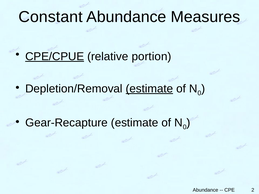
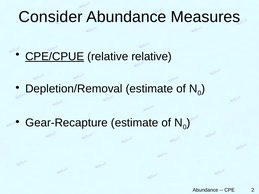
Constant: Constant -> Consider (51, 17)
relative portion: portion -> relative (152, 56)
estimate underline: present -> none (149, 89)
